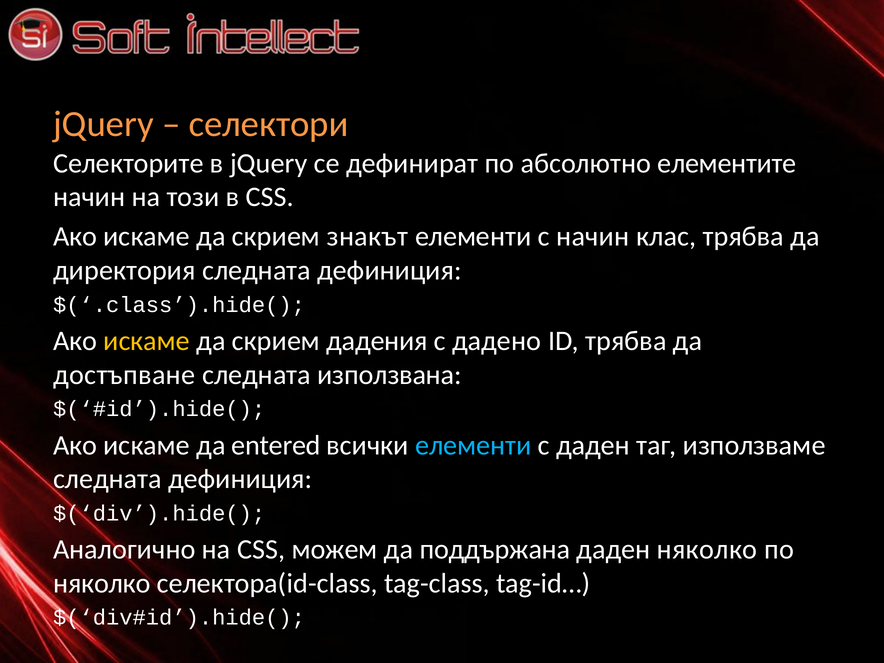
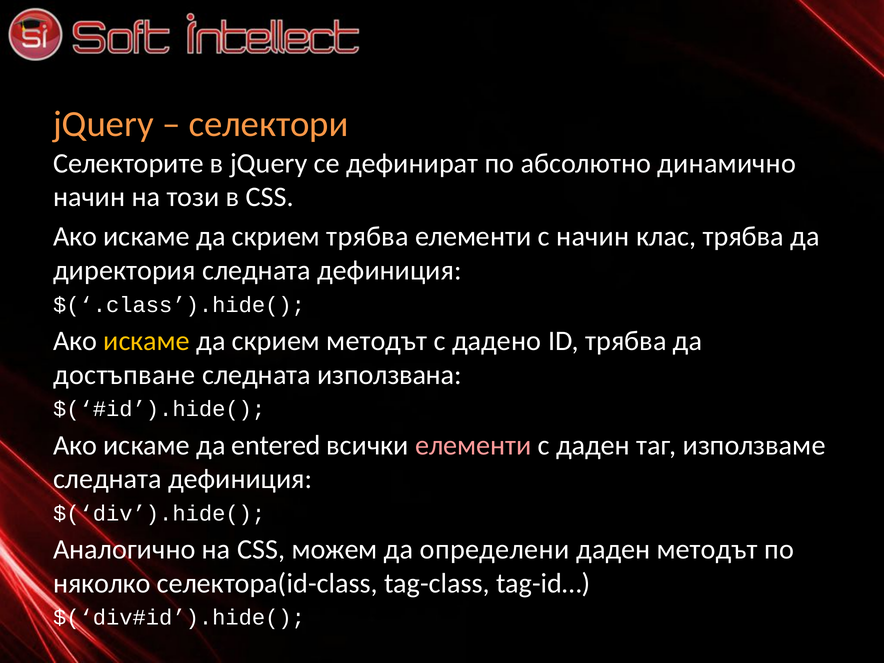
елементите: елементите -> динамично (727, 163)
скрием знакът: знакът -> трябва (367, 237)
скрием дадения: дадения -> методът (377, 341)
елементи colour: light blue -> pink (473, 445)
поддържана: поддържана -> определени (495, 550)
даден няколко: няколко -> методът (707, 550)
